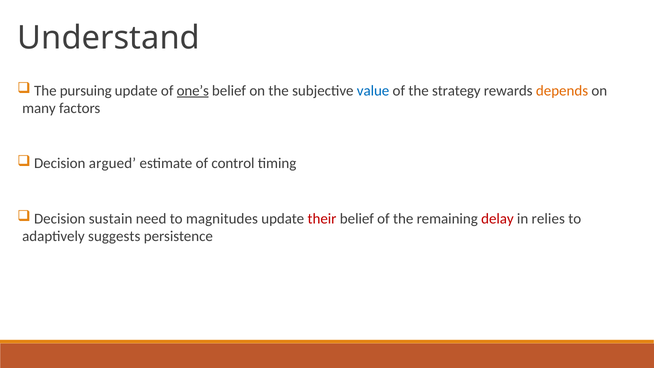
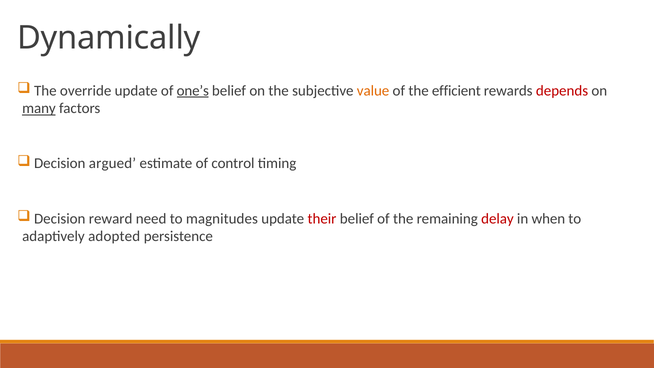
Understand: Understand -> Dynamically (109, 38)
pursuing: pursuing -> override (86, 91)
value colour: blue -> orange (373, 91)
strategy: strategy -> efficient (456, 91)
depends colour: orange -> red (562, 91)
many underline: none -> present (39, 108)
sustain: sustain -> reward (111, 218)
relies: relies -> when (548, 218)
suggests: suggests -> adopted (114, 236)
